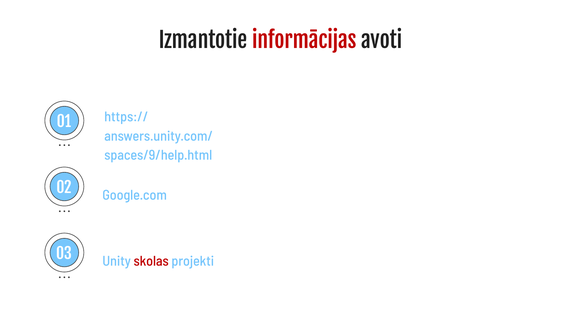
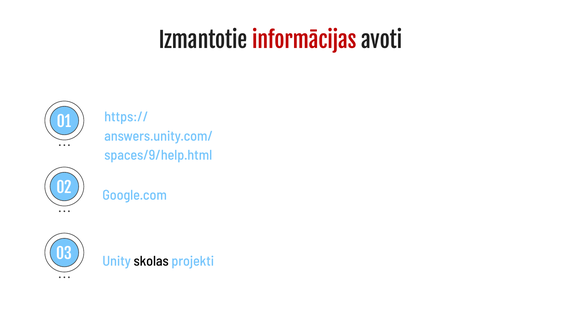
skolas colour: red -> black (151, 262)
